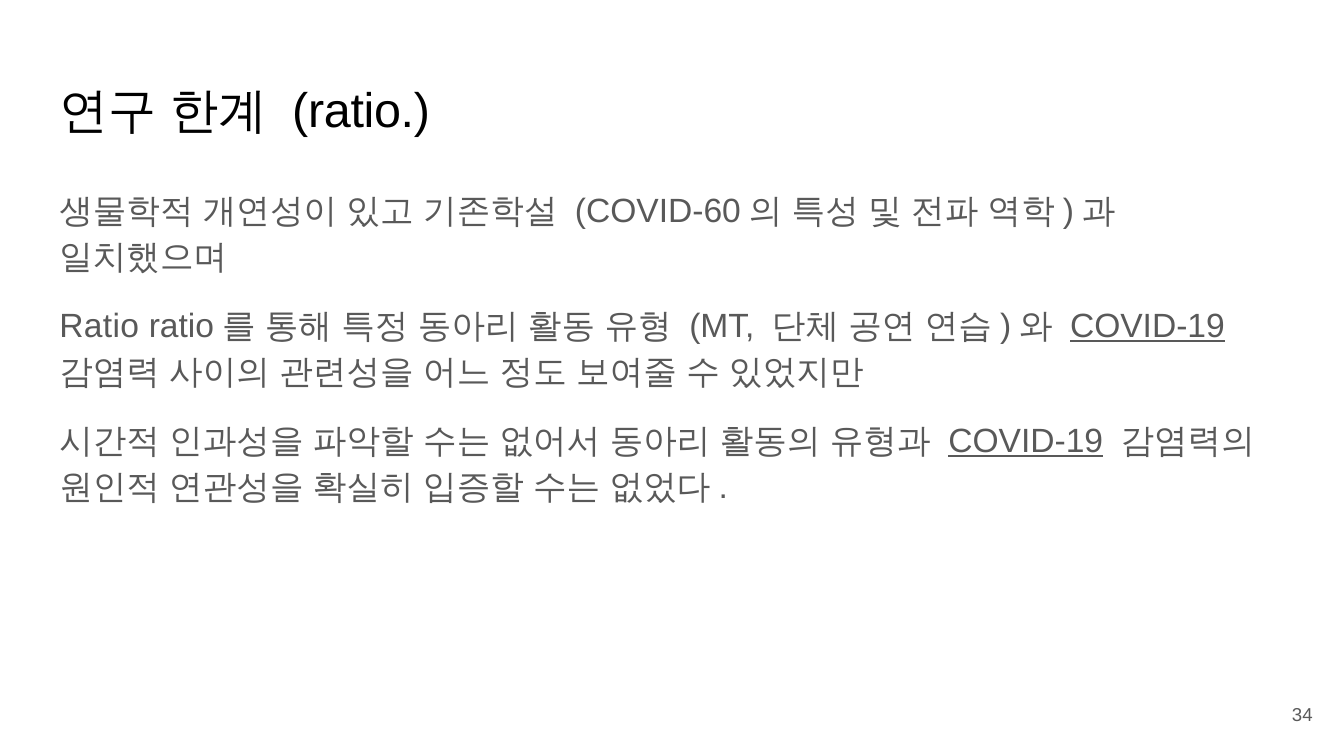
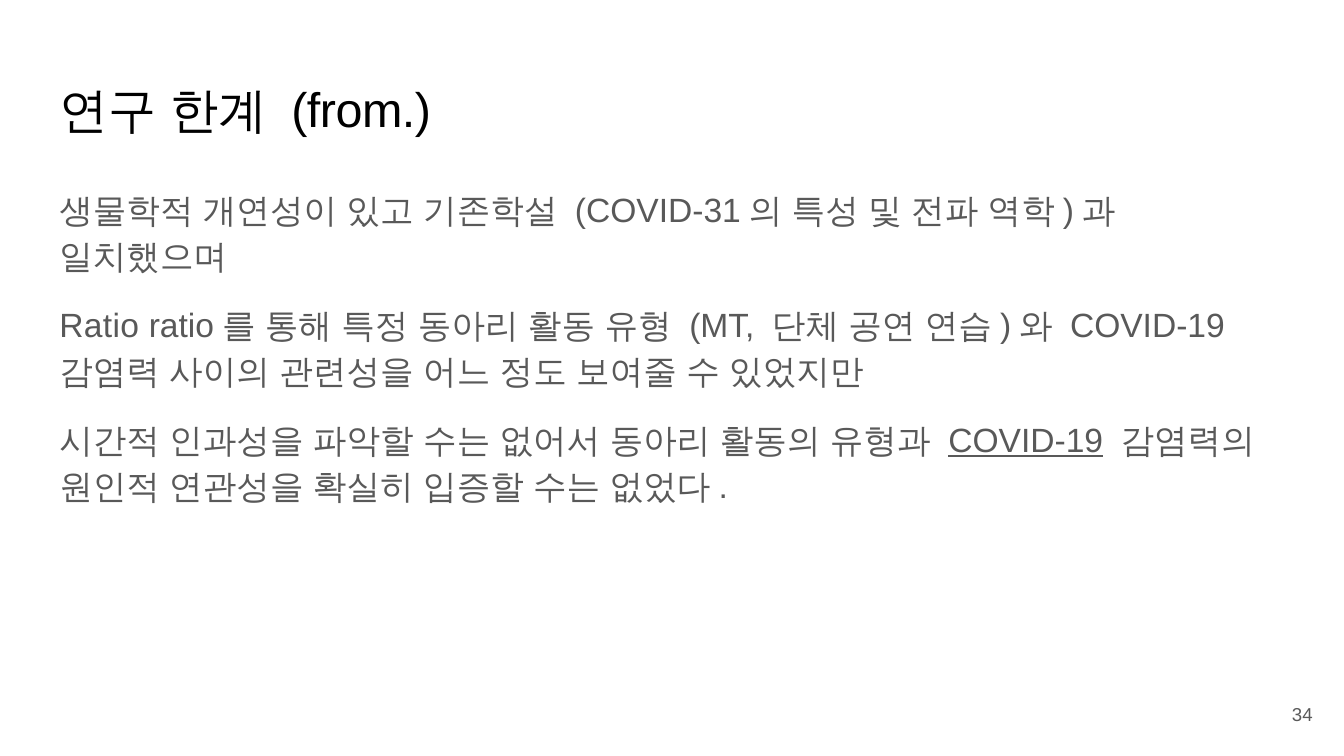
ratio: ratio -> from (361, 111)
COVID-60: COVID-60 -> COVID-31 (658, 211)
COVID-19 underline: present -> none (1147, 326)
